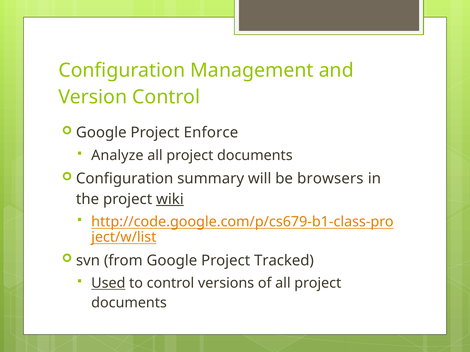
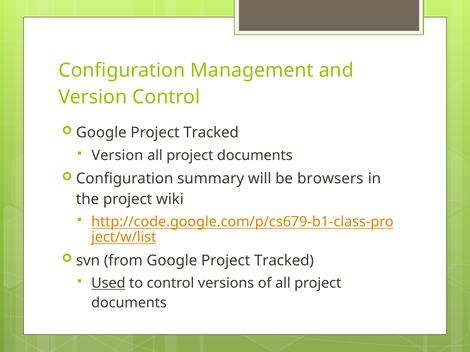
Enforce: Enforce -> Tracked (211, 133)
Analyze: Analyze -> Version (117, 156)
wiki underline: present -> none (170, 199)
